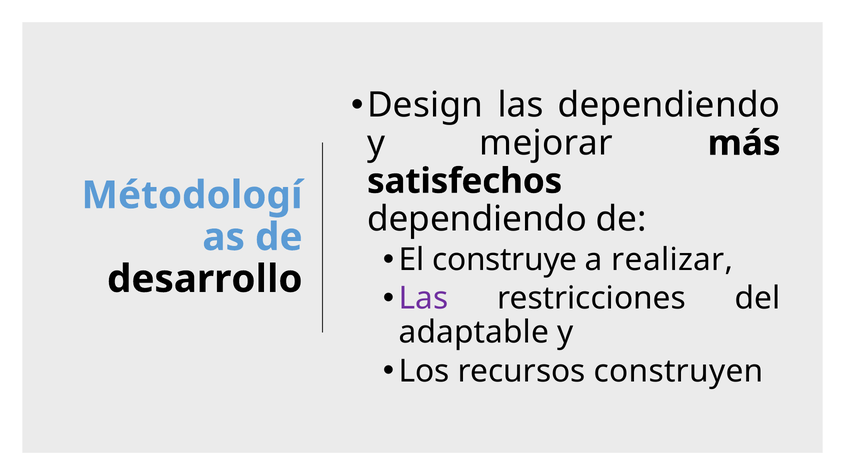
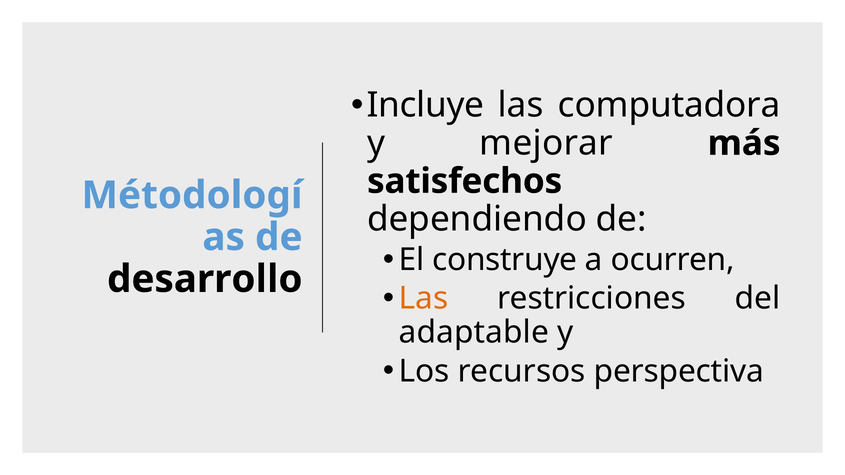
Design: Design -> Incluye (425, 105)
las dependiendo: dependiendo -> computadora (669, 105)
realizar: realizar -> ocurren (673, 260)
Las colour: purple -> orange (424, 299)
construyen: construyen -> perspectiva (679, 371)
